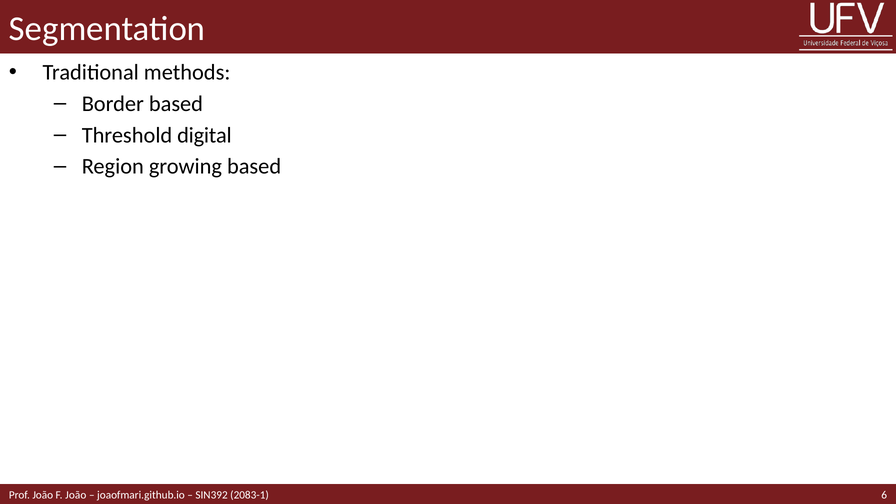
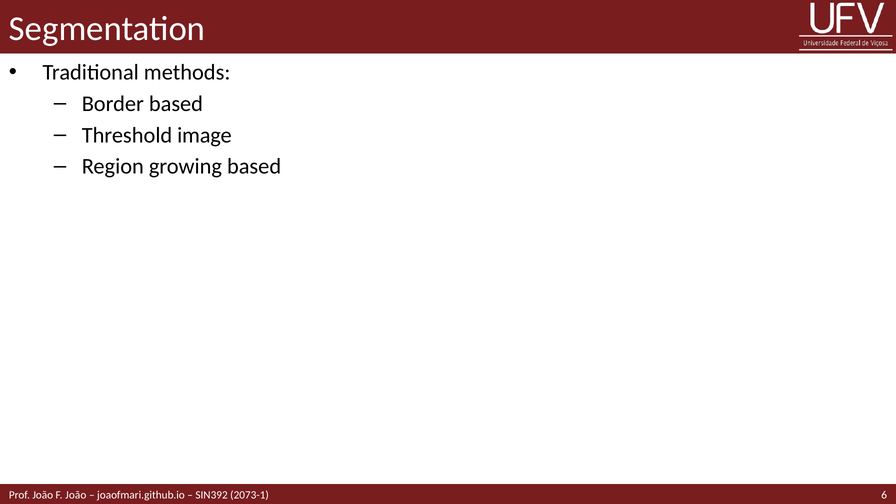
digital: digital -> image (204, 135)
2083-1: 2083-1 -> 2073-1 (250, 495)
